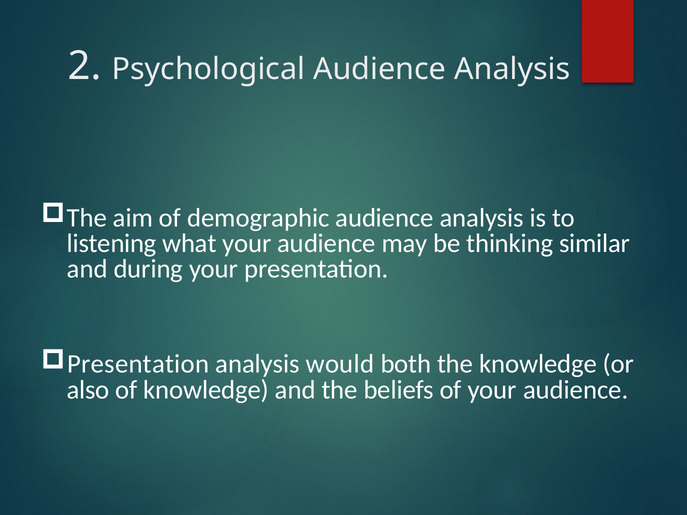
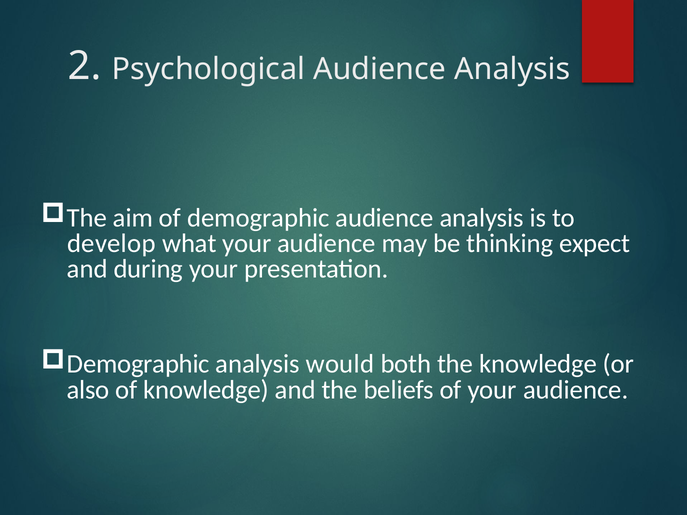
listening: listening -> develop (111, 244)
similar: similar -> expect (595, 244)
Presentation: Presentation -> Demographic (138, 364)
